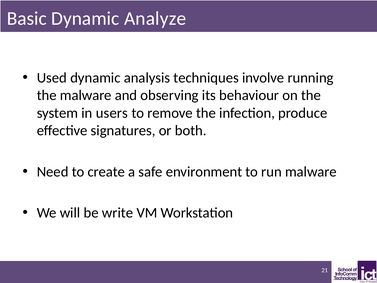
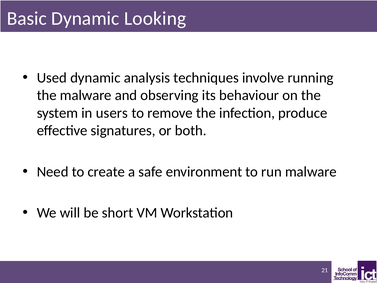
Analyze: Analyze -> Looking (155, 18)
write: write -> short (118, 213)
